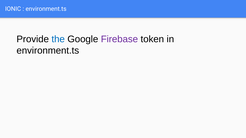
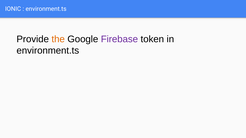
the colour: blue -> orange (58, 39)
